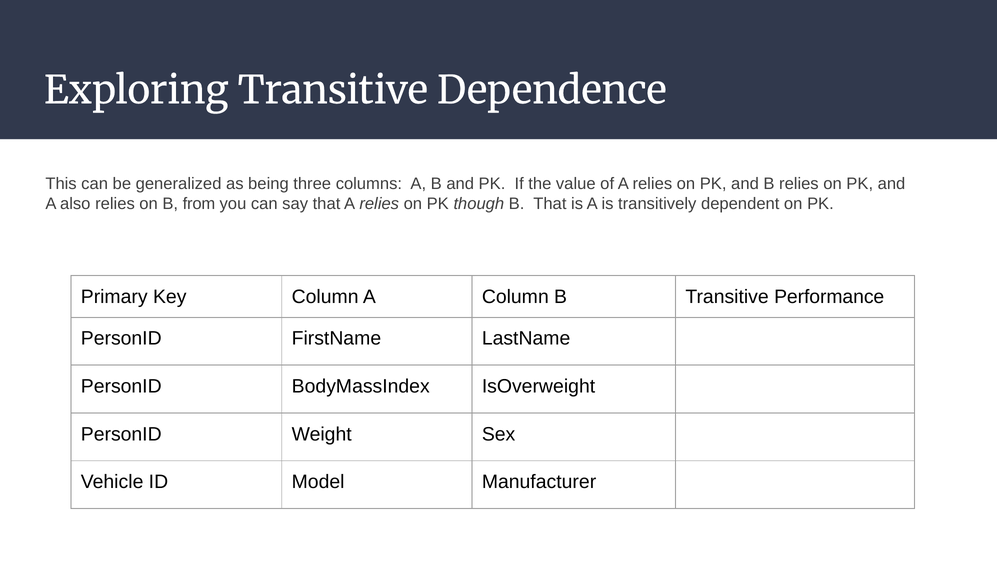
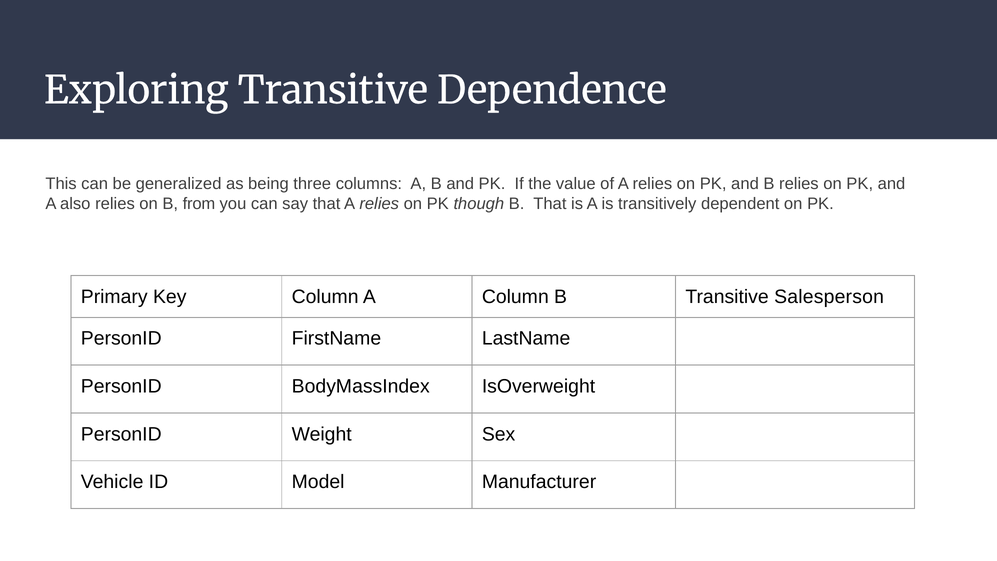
Performance: Performance -> Salesperson (829, 297)
